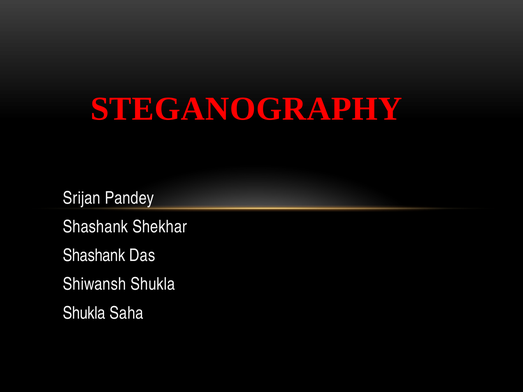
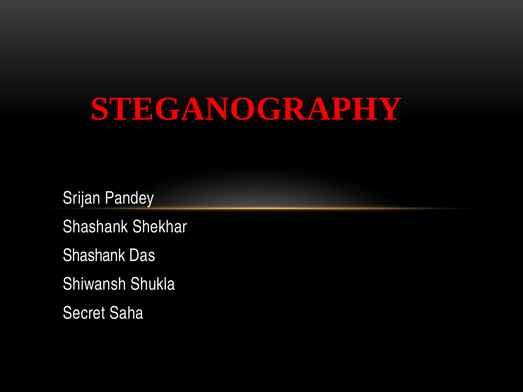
Shukla: Shukla -> Secret (84, 313)
